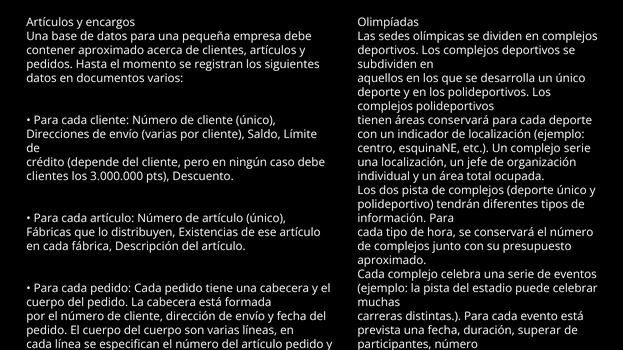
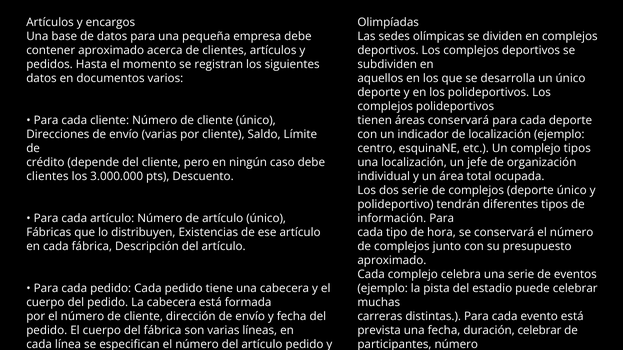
complejo serie: serie -> tipos (577, 148)
dos pista: pista -> serie (415, 191)
del cuerpo: cuerpo -> fábrica (163, 331)
duración superar: superar -> celebrar (540, 331)
